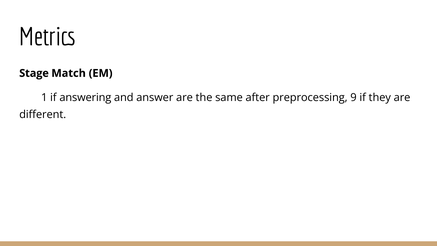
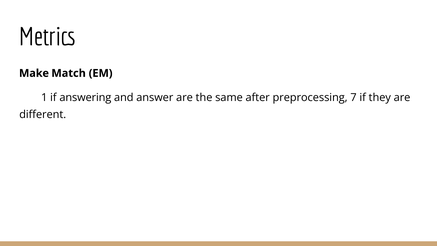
Stage: Stage -> Make (34, 73)
9: 9 -> 7 (353, 98)
